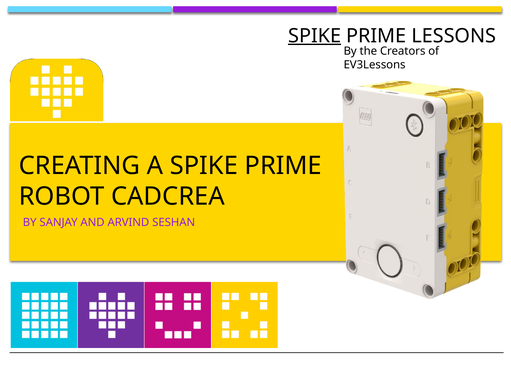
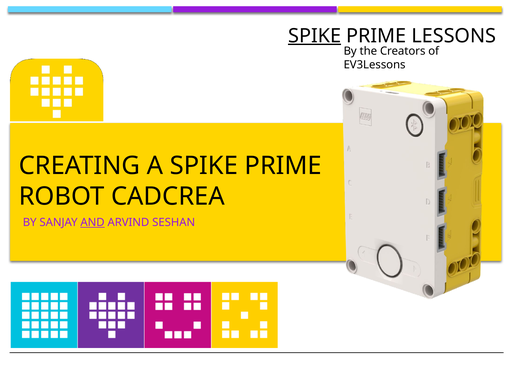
AND underline: none -> present (93, 223)
